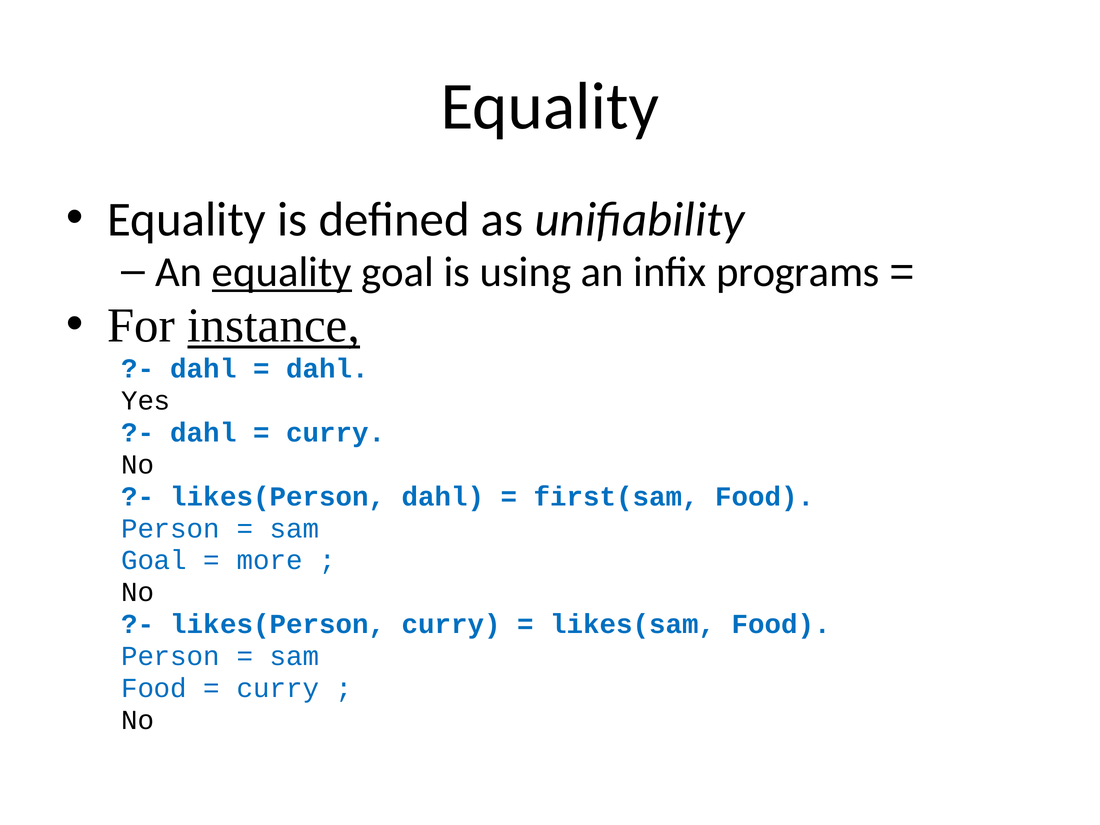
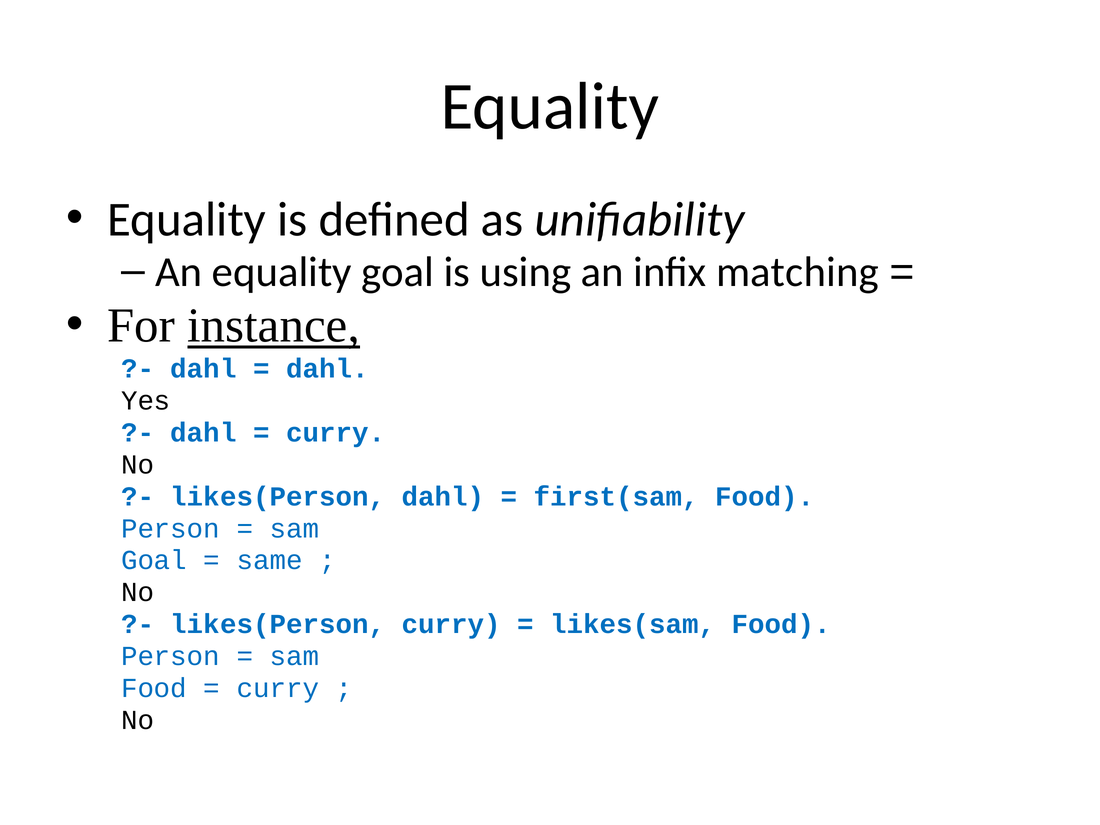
equality underline: present -> none (282, 272)
programs: programs -> matching (798, 272)
more: more -> same (270, 560)
